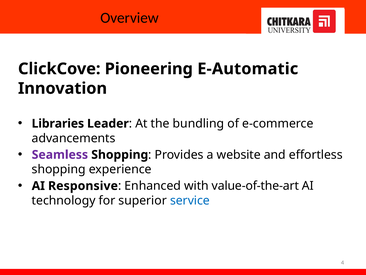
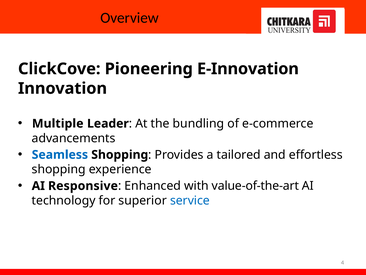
E-Automatic: E-Automatic -> E-Innovation (248, 69)
Libraries: Libraries -> Multiple (58, 123)
Seamless colour: purple -> blue (60, 154)
website: website -> tailored (239, 154)
